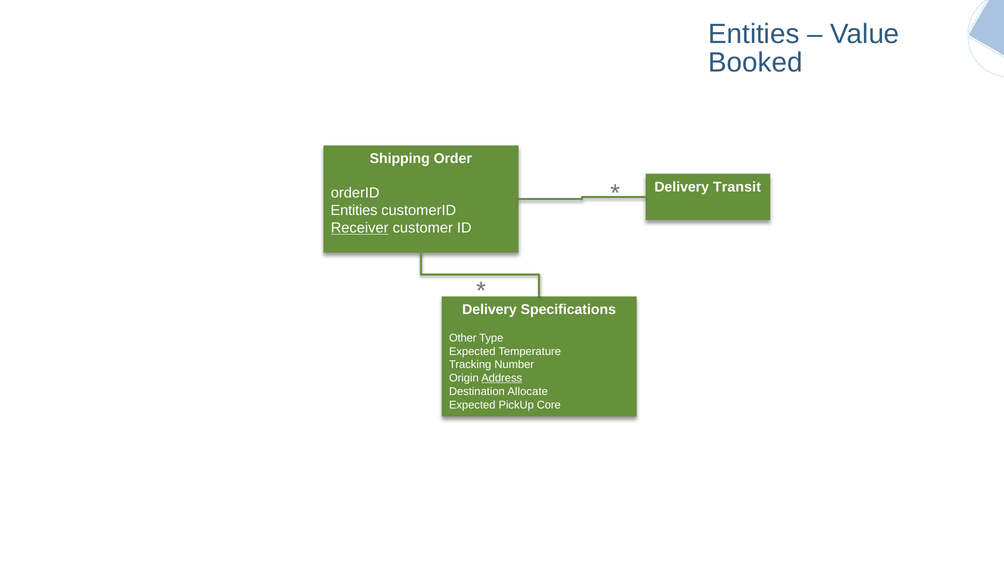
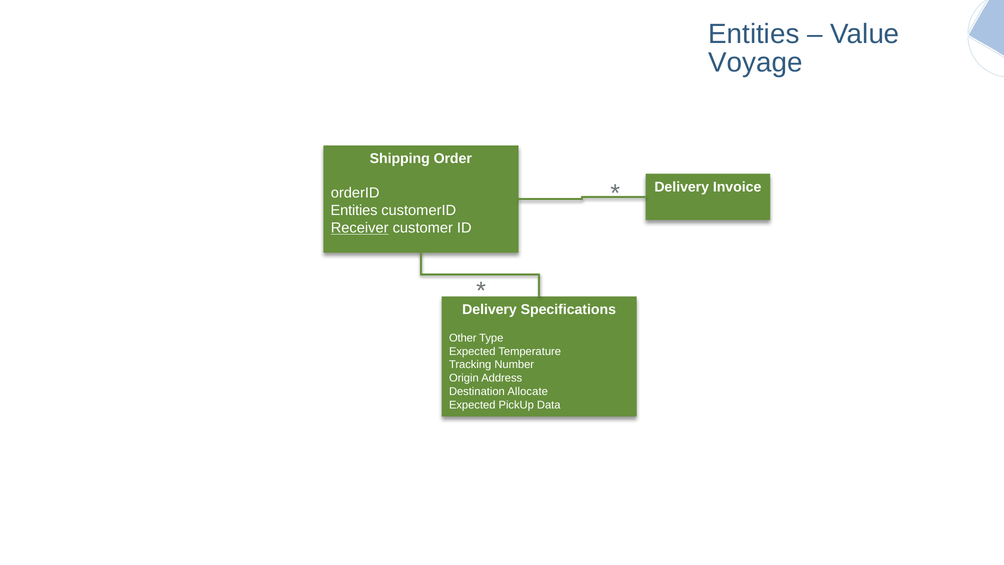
Booked: Booked -> Voyage (755, 63)
Transit: Transit -> Invoice (737, 187)
Address underline: present -> none (502, 378)
Core: Core -> Data (549, 405)
